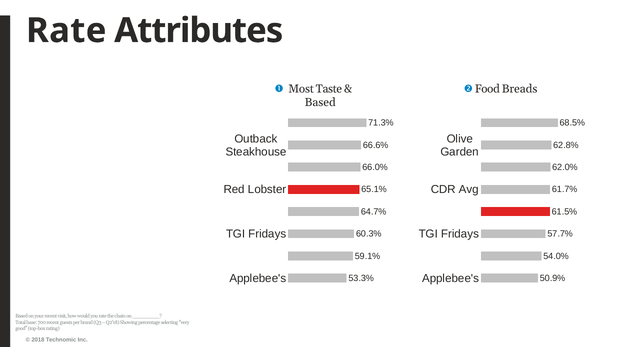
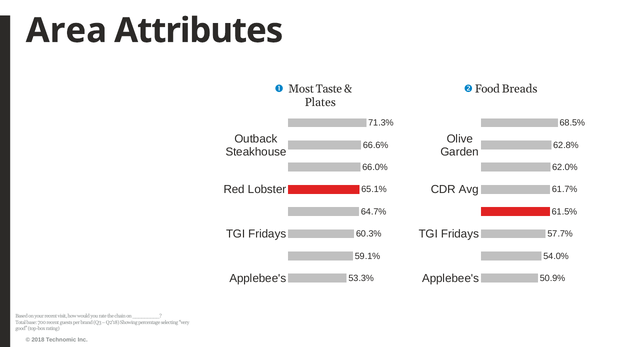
Rate: Rate -> Area (66, 31)
Based: Based -> Plates (320, 103)
